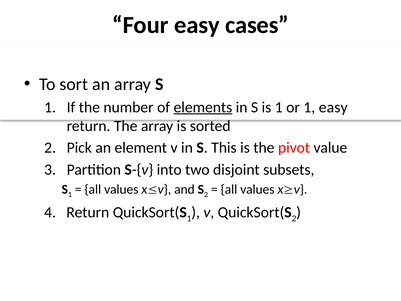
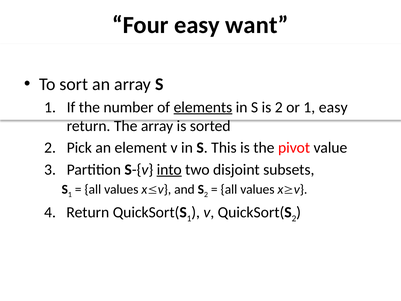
cases: cases -> want (257, 25)
is 1: 1 -> 2 (279, 107)
into underline: none -> present (169, 169)
